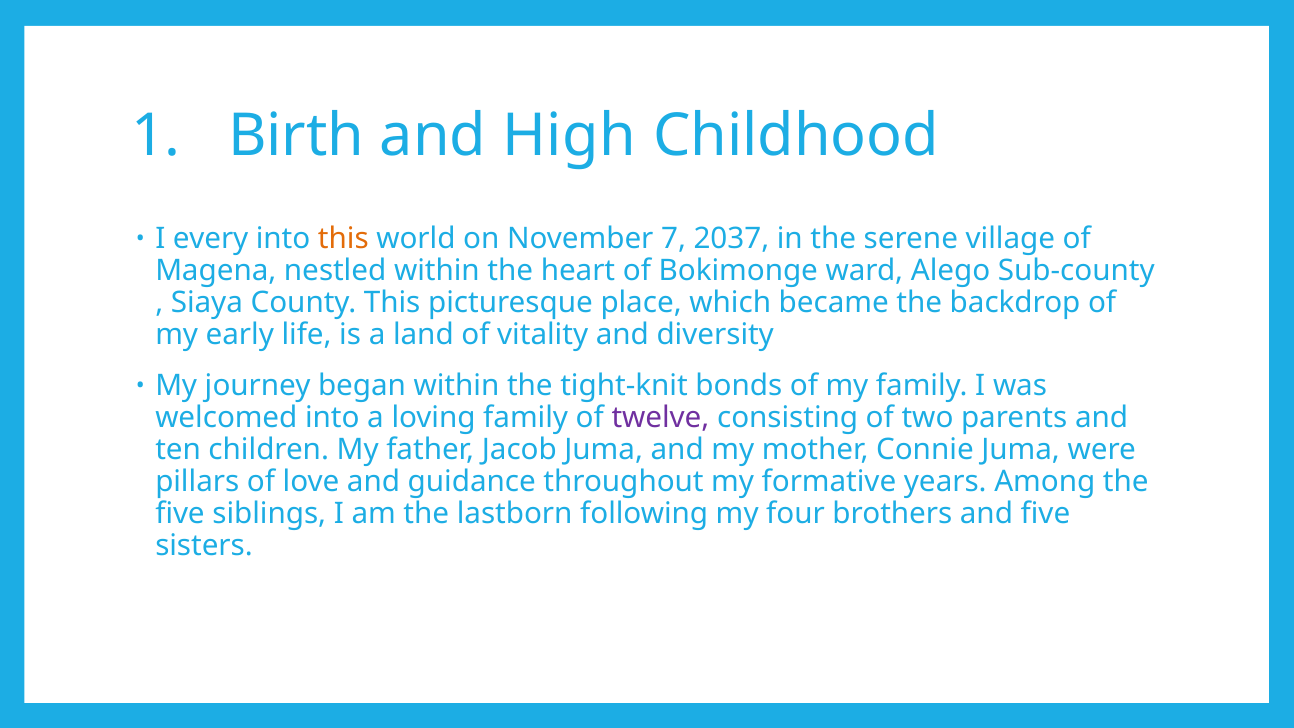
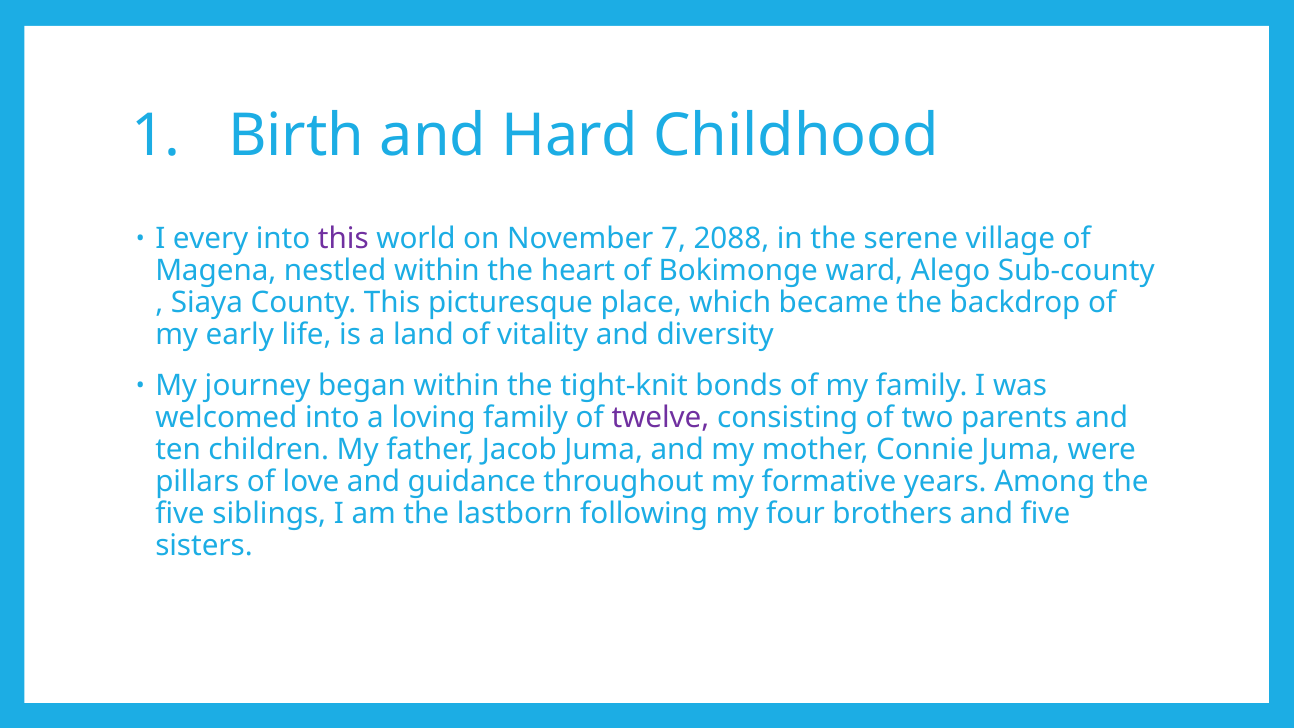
High: High -> Hard (570, 136)
this colour: orange -> purple (343, 239)
2037: 2037 -> 2088 (731, 239)
